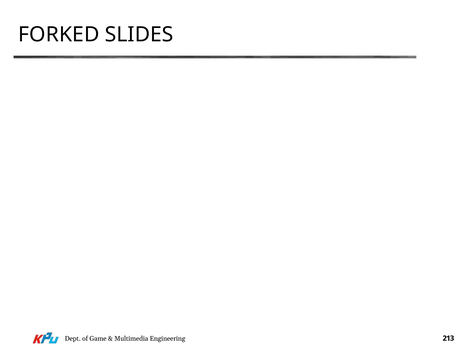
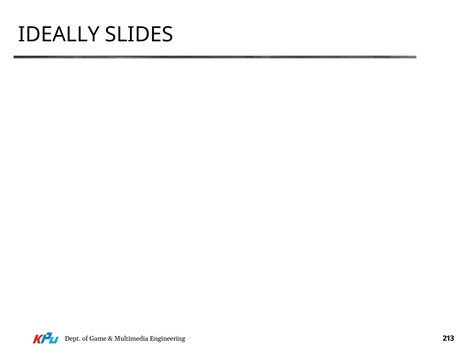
FORKED: FORKED -> IDEALLY (59, 35)
